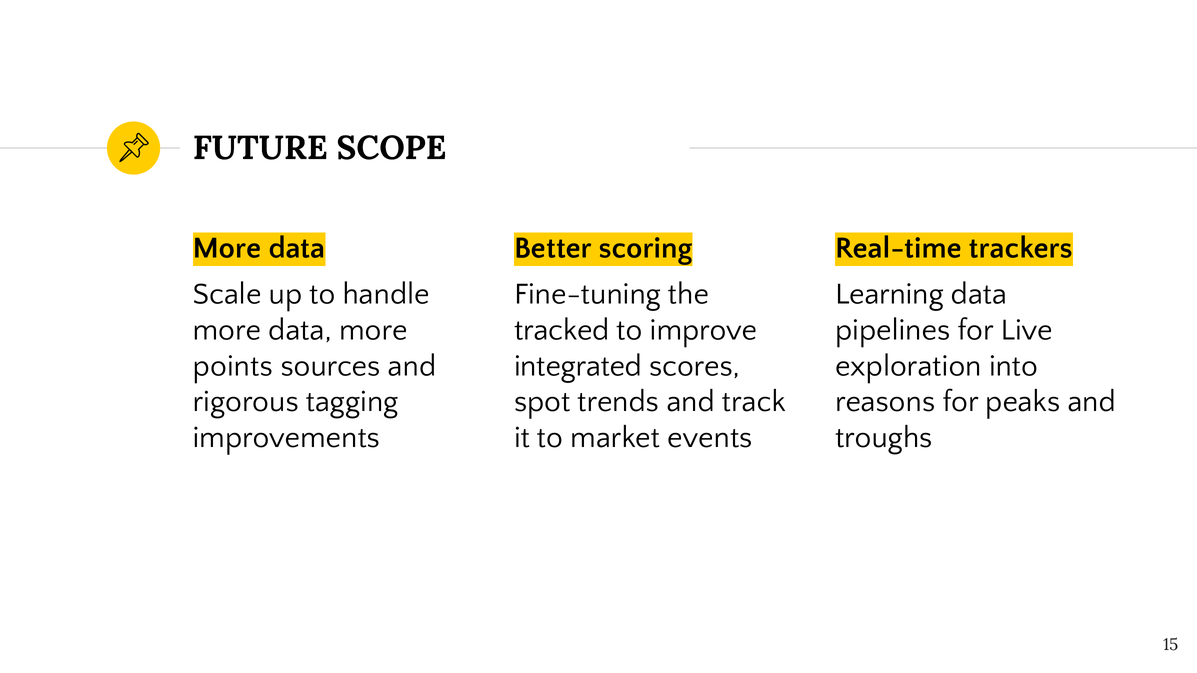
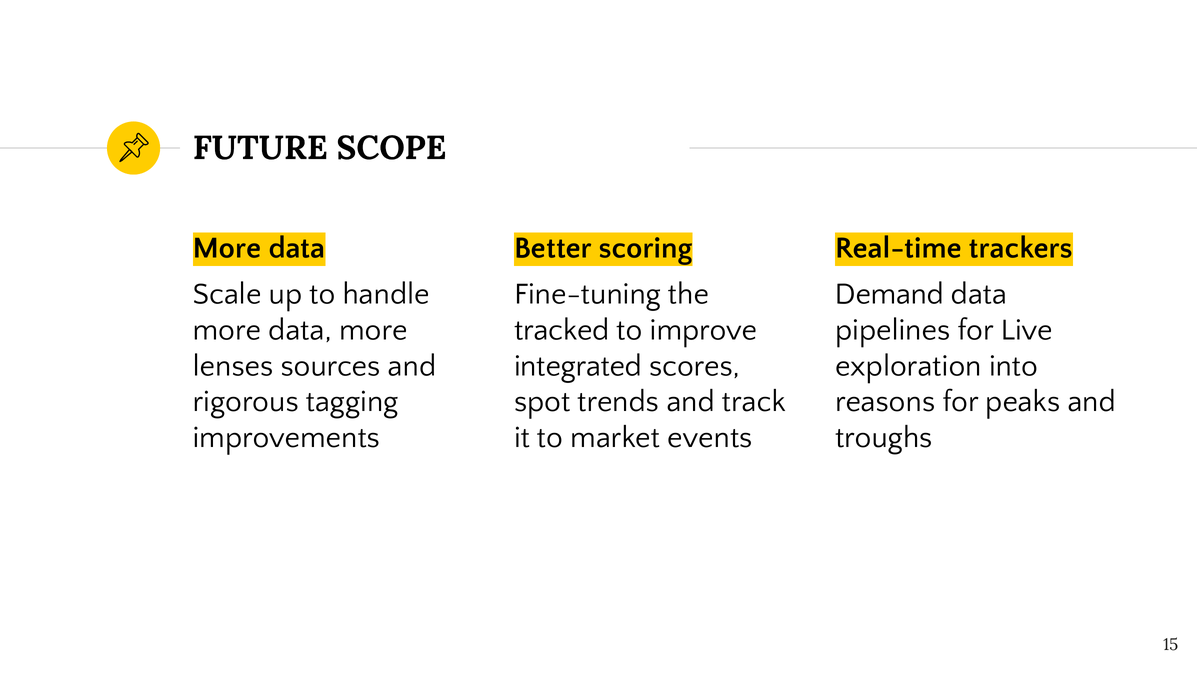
Learning: Learning -> Demand (889, 294)
points: points -> lenses (233, 366)
